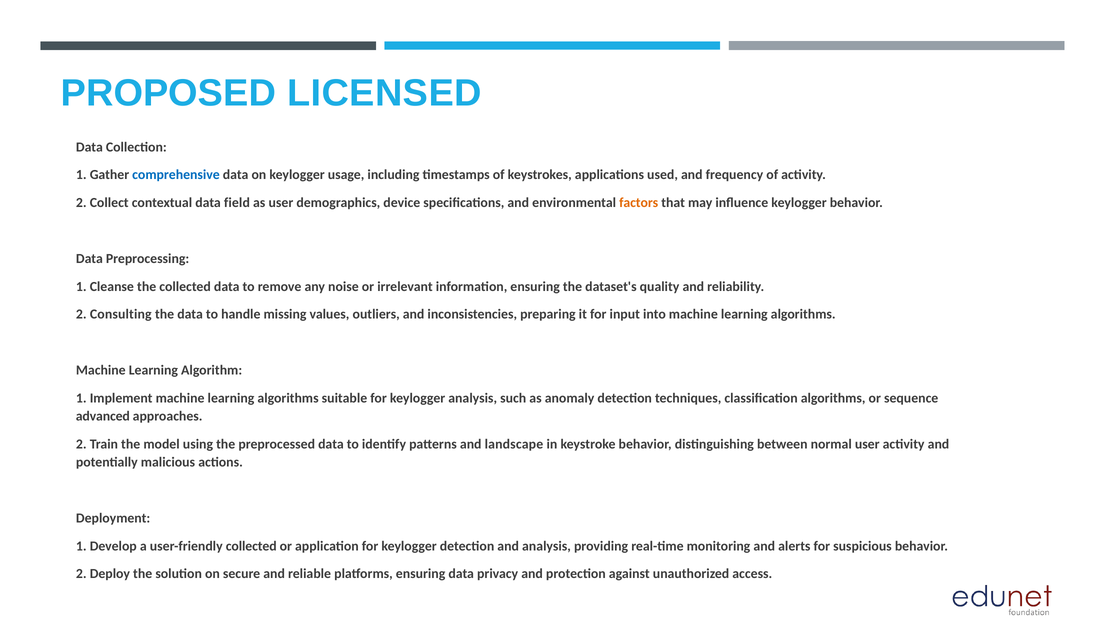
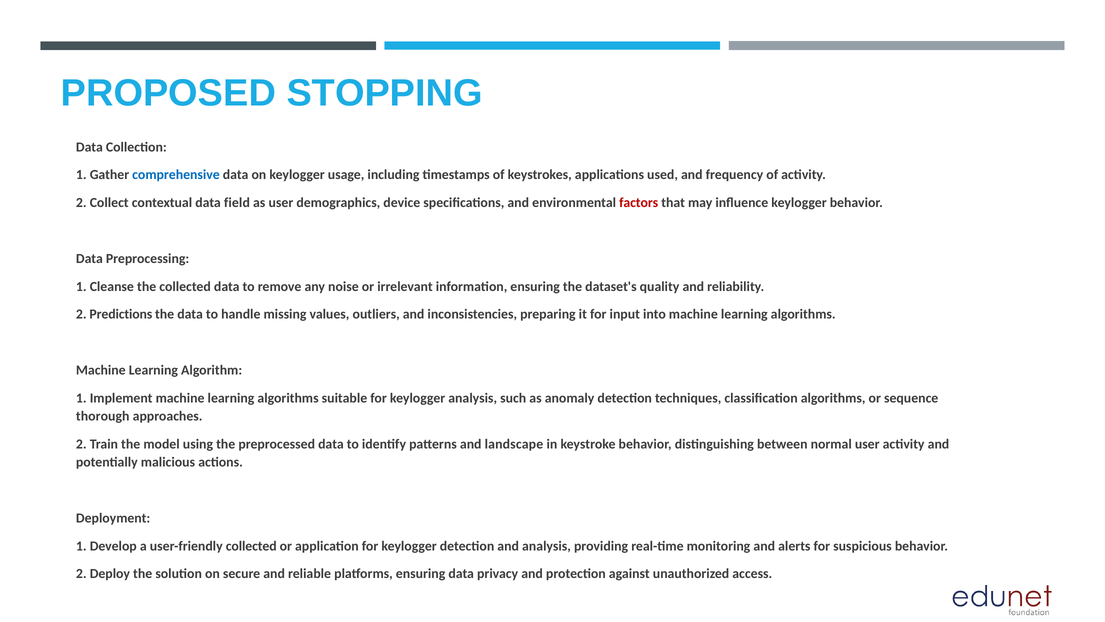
LICENSED: LICENSED -> STOPPING (385, 93)
factors colour: orange -> red (639, 203)
Consulting: Consulting -> Predictions (121, 314)
advanced: advanced -> thorough (103, 416)
